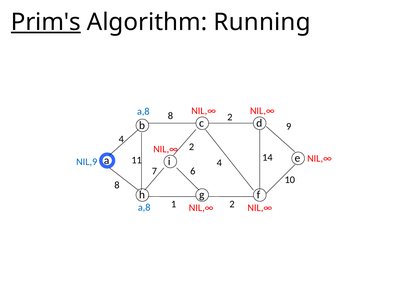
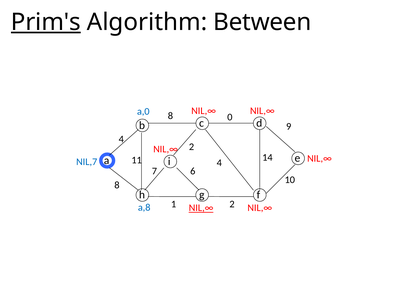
Running: Running -> Between (262, 22)
a,8: a,8 -> a,0 (143, 112)
8 2: 2 -> 0 (230, 117)
NIL,9: NIL,9 -> NIL,7 (87, 162)
NIL,∞ underline: none -> present (201, 208)
